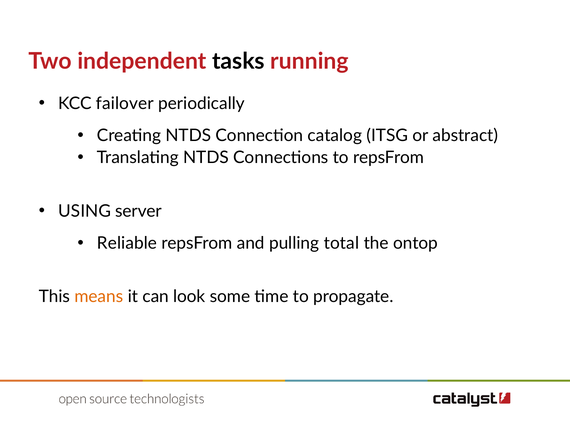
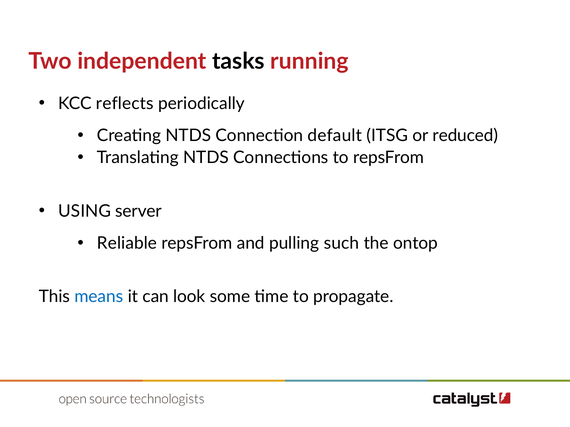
failover: failover -> reflects (125, 103)
catalog: catalog -> default (335, 136)
abstract: abstract -> reduced (465, 136)
total: total -> such (341, 243)
means colour: orange -> blue (99, 297)
